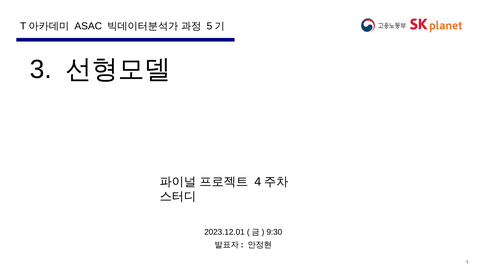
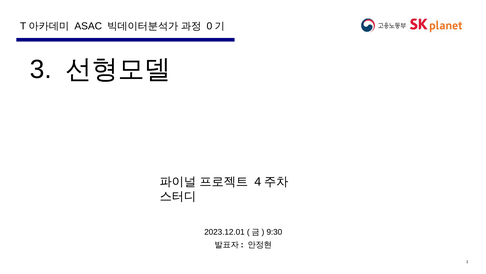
5: 5 -> 0 (209, 26)
